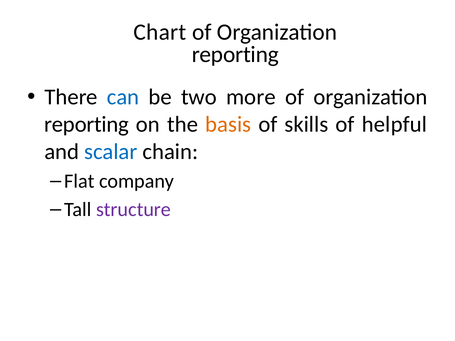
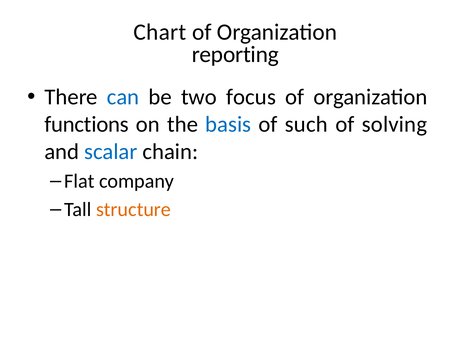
more: more -> focus (251, 97)
reporting: reporting -> functions (87, 124)
basis colour: orange -> blue (228, 124)
skills: skills -> such (306, 124)
helpful: helpful -> solving (394, 124)
structure colour: purple -> orange (134, 210)
